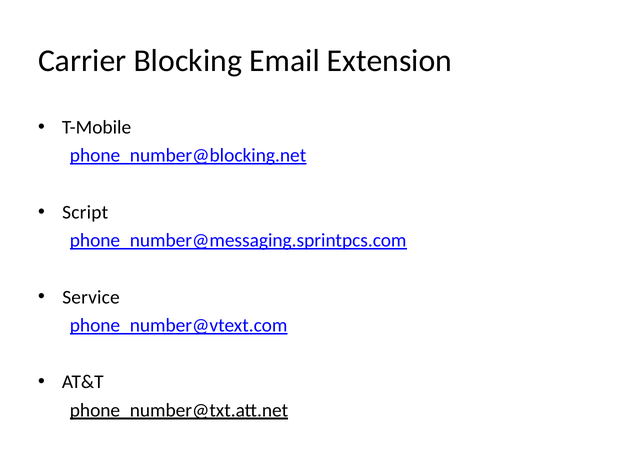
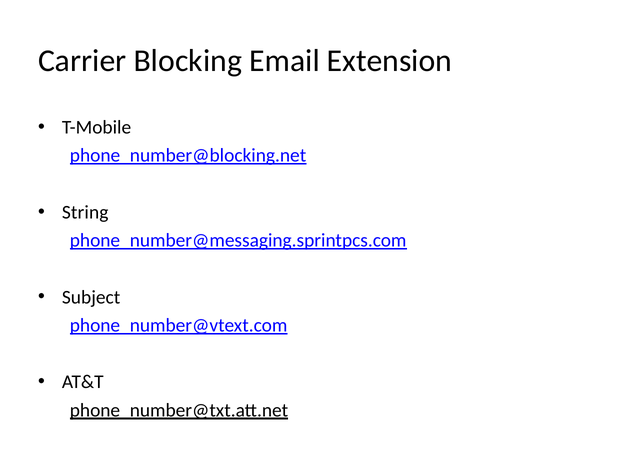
Script: Script -> String (85, 212)
Service: Service -> Subject (91, 297)
